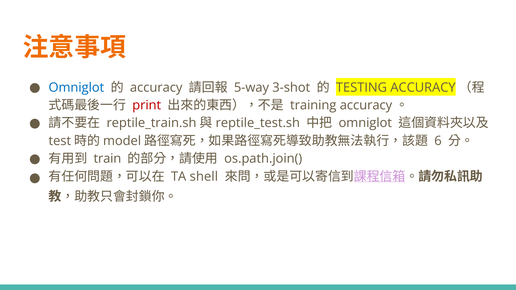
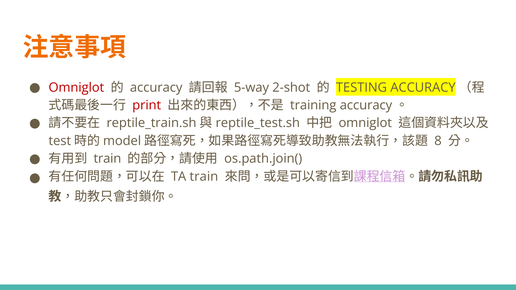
Omniglot colour: blue -> red (76, 88)
3-shot: 3-shot -> 2-shot (291, 88)
6: 6 -> 8 (438, 141)
TA shell: shell -> train (204, 177)
